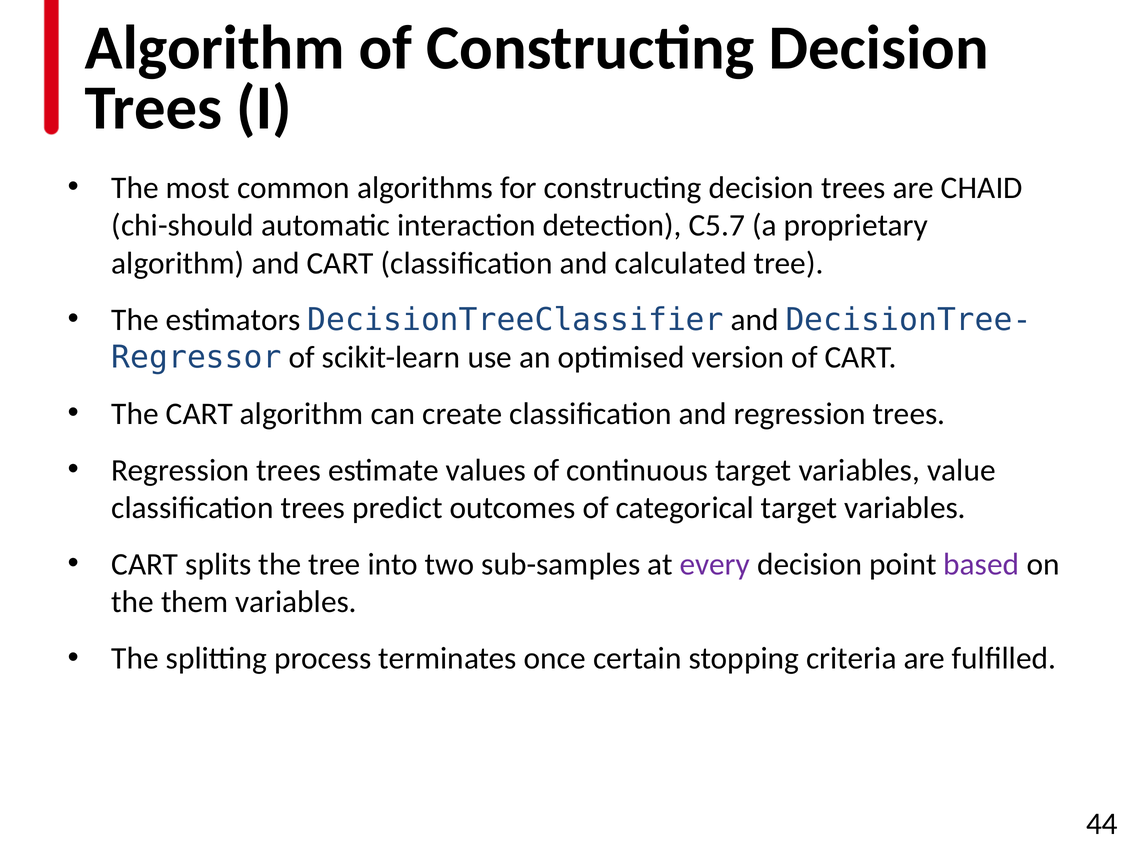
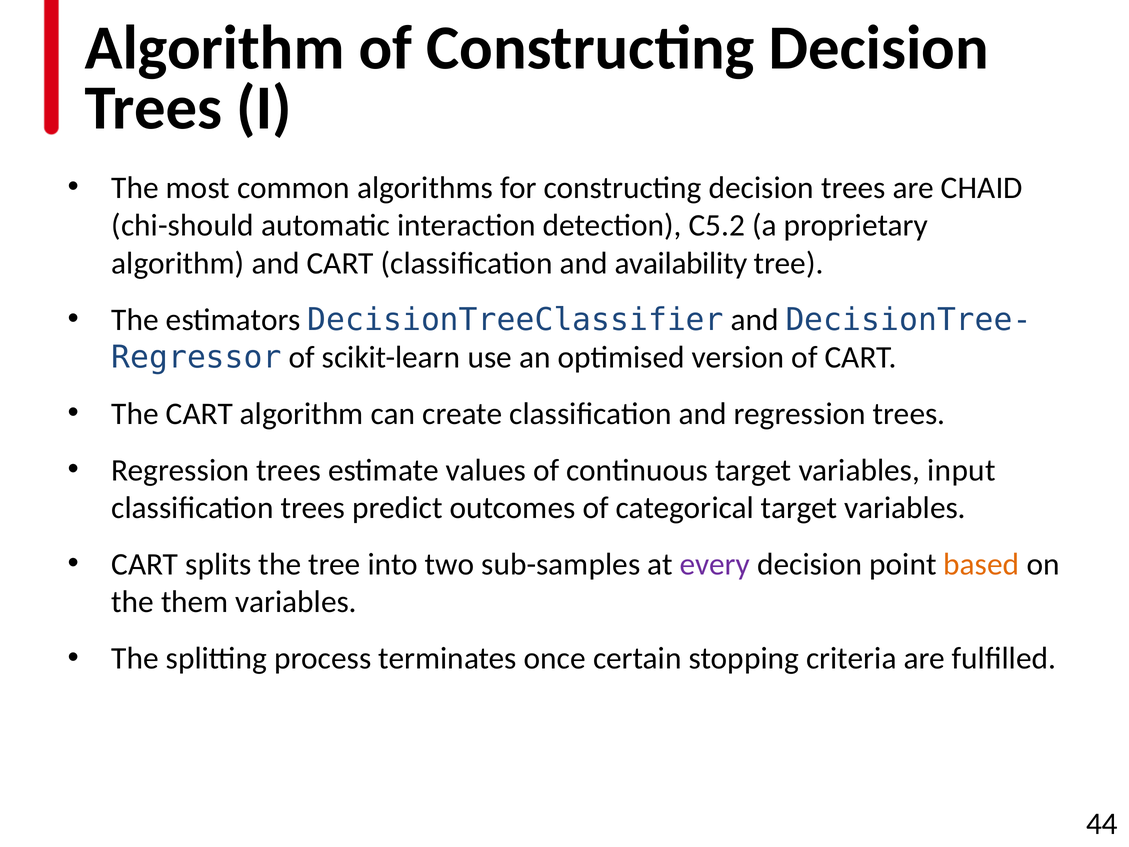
C5.7: C5.7 -> C5.2 (717, 225)
calculated: calculated -> availability (681, 263)
value: value -> input (961, 470)
based colour: purple -> orange (981, 564)
